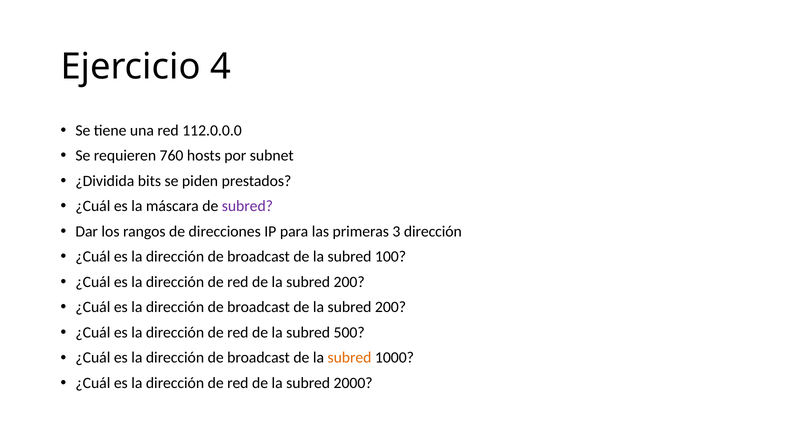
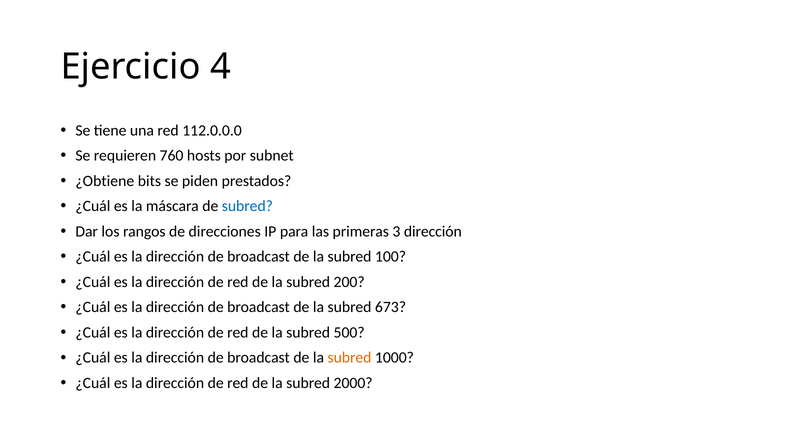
¿Dividida: ¿Dividida -> ¿Obtiene (105, 181)
subred colour: purple -> blue (247, 206)
200: 200 -> 673 (391, 307)
